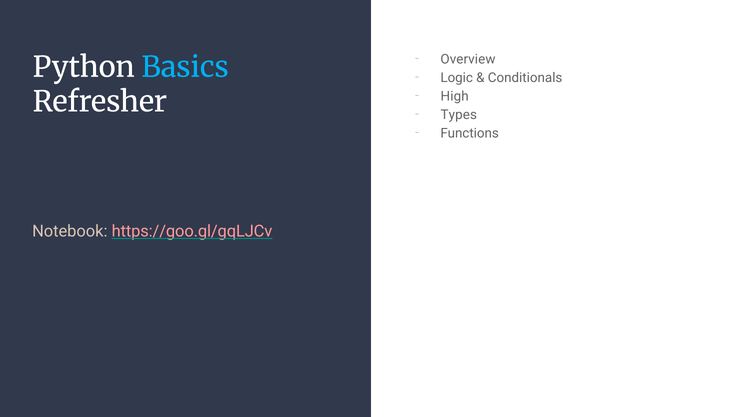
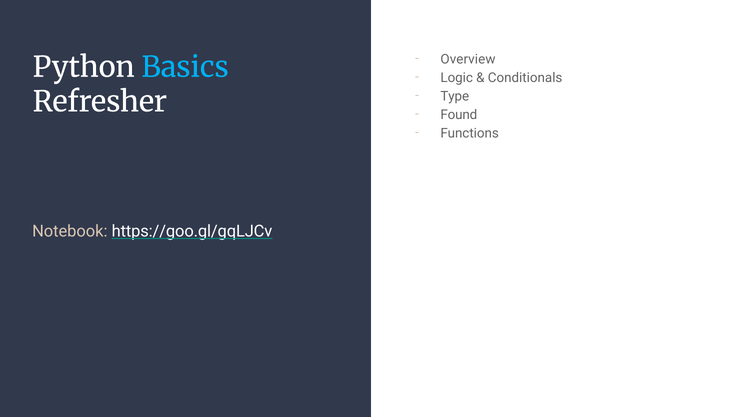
High: High -> Type (455, 96)
Types: Types -> Found (459, 115)
https://goo.gl/gqLJCv colour: pink -> white (192, 232)
